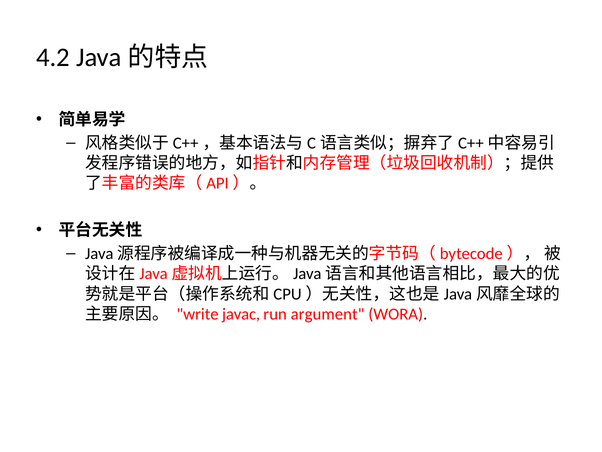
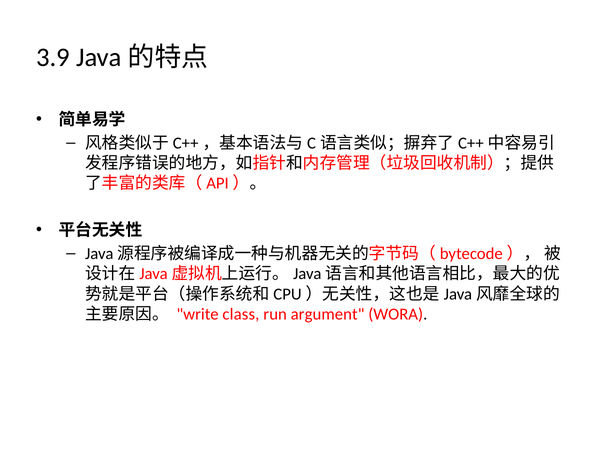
4.2: 4.2 -> 3.9 (53, 58)
javac: javac -> class (241, 314)
